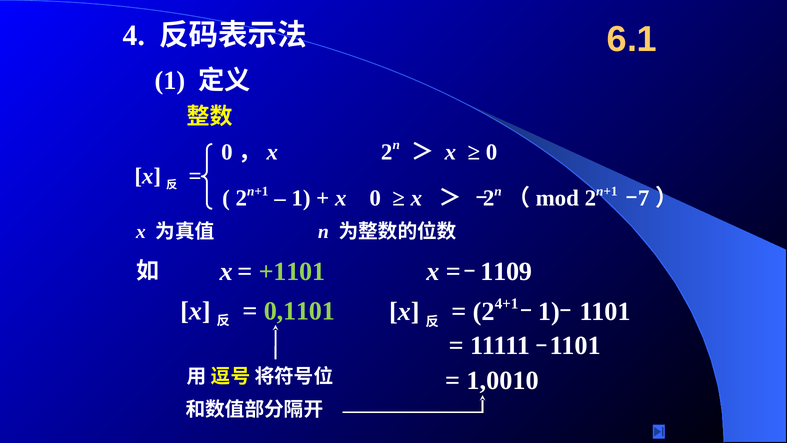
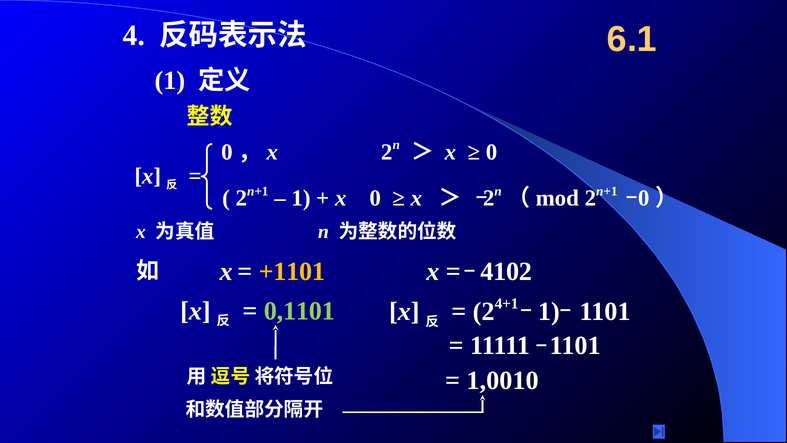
7: 7 -> 0 (644, 198)
1109: 1109 -> 4102 (506, 271)
+1101 colour: light green -> yellow (292, 271)
